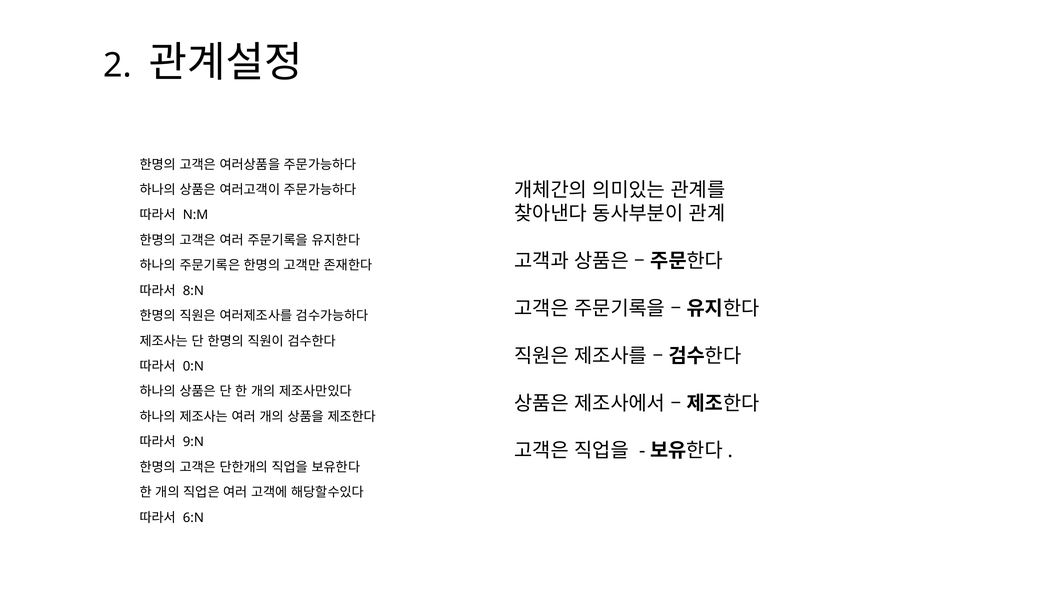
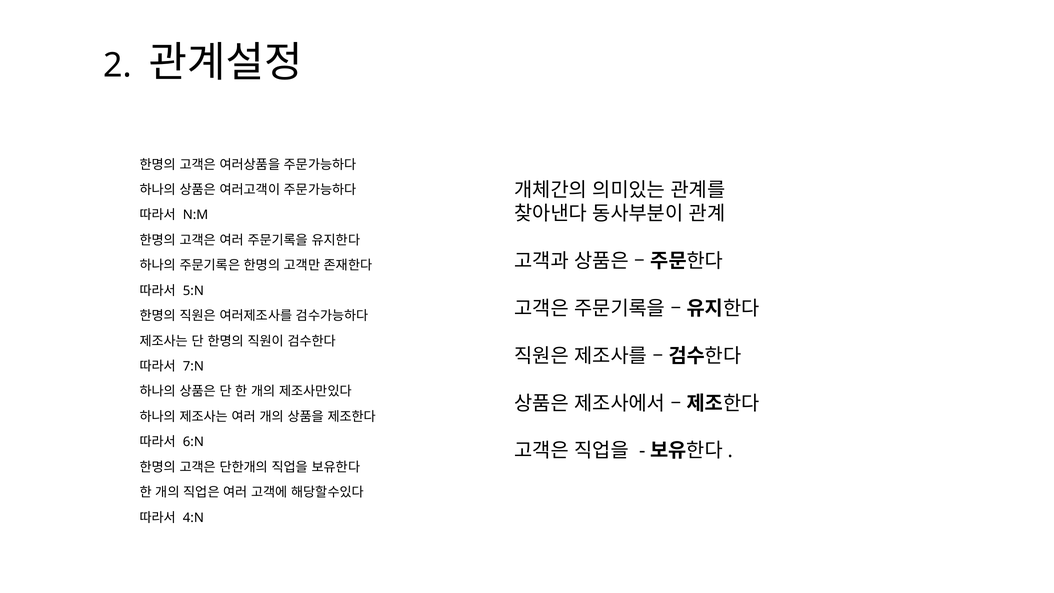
8:N: 8:N -> 5:N (193, 291)
0:N: 0:N -> 7:N (193, 366)
9:N: 9:N -> 6:N (193, 442)
6:N: 6:N -> 4:N (193, 518)
